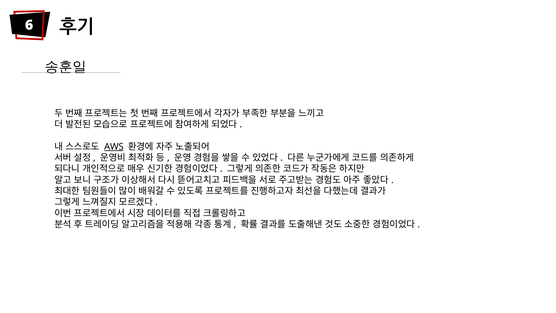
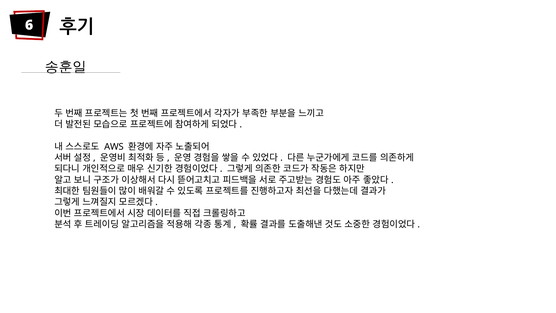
AWS underline: present -> none (114, 147)
